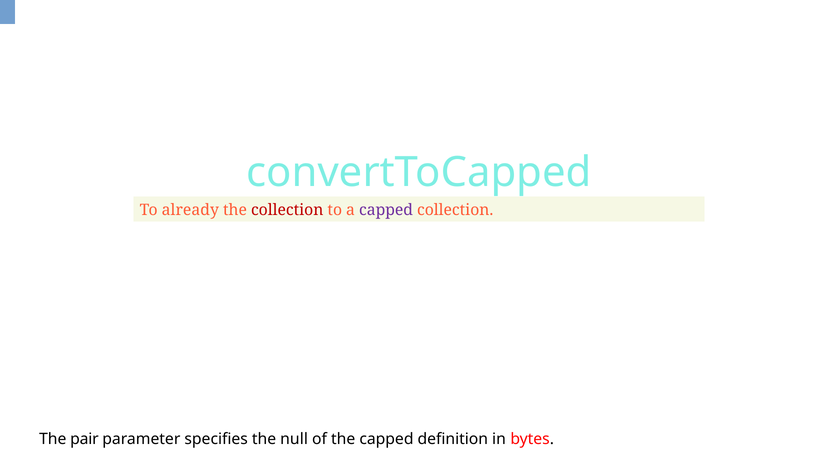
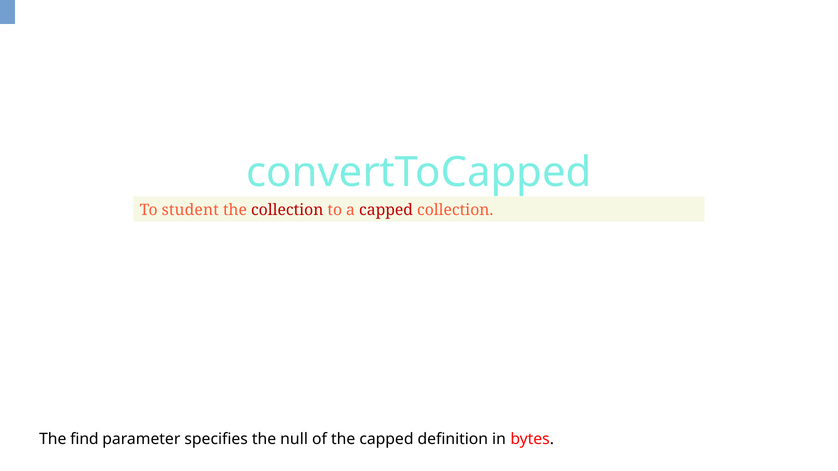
already: already -> student (190, 210)
capped colour: purple -> red (386, 210)
pair: pair -> find (84, 439)
